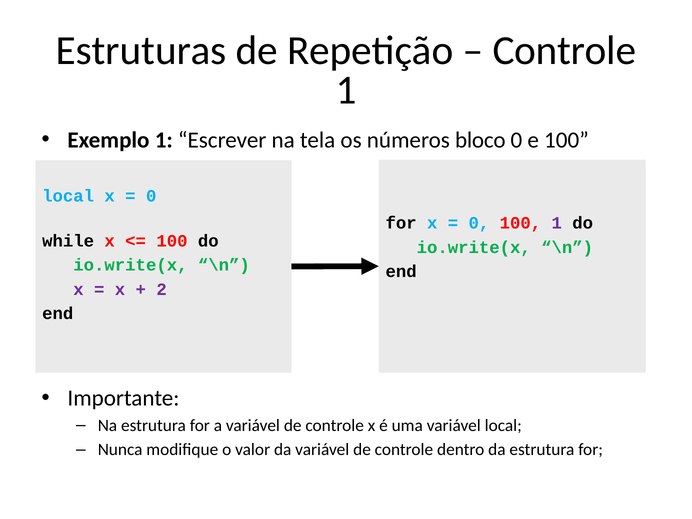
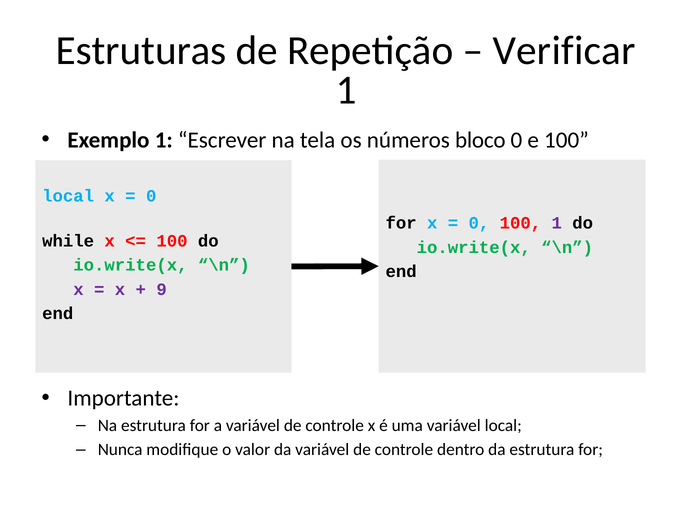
Controle: Controle -> Verificar (564, 50)
2: 2 -> 9 (162, 289)
